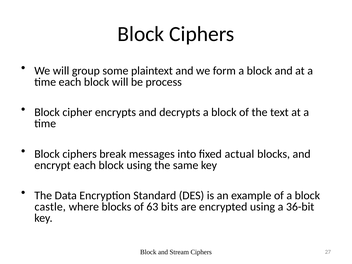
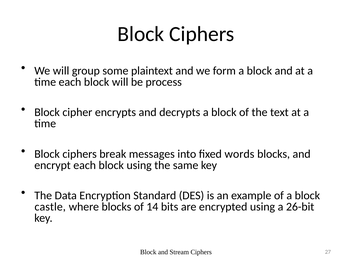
actual: actual -> words (239, 154)
63: 63 -> 14 (152, 207)
36-bit: 36-bit -> 26-bit (300, 207)
